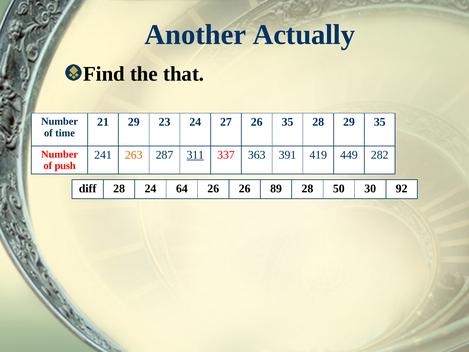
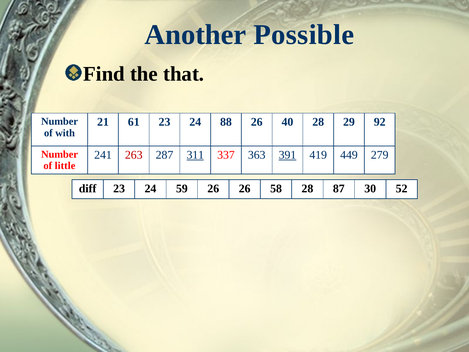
Actually: Actually -> Possible (304, 35)
21 29: 29 -> 61 (134, 122)
27: 27 -> 88 (226, 122)
26 35: 35 -> 40 (287, 122)
29 35: 35 -> 92 (380, 122)
time: time -> with (65, 133)
263 colour: orange -> red (134, 155)
391 underline: none -> present (287, 155)
282: 282 -> 279 (380, 155)
push: push -> little (65, 166)
diff 28: 28 -> 23 (119, 189)
64: 64 -> 59 (182, 189)
89: 89 -> 58 (276, 189)
50: 50 -> 87 (339, 189)
92: 92 -> 52 (402, 189)
